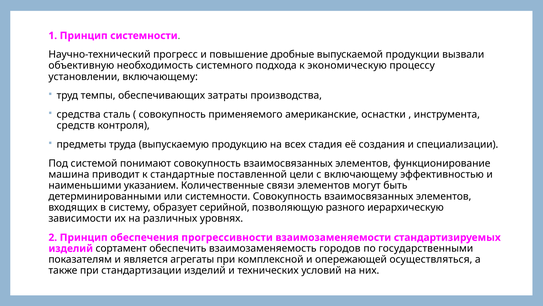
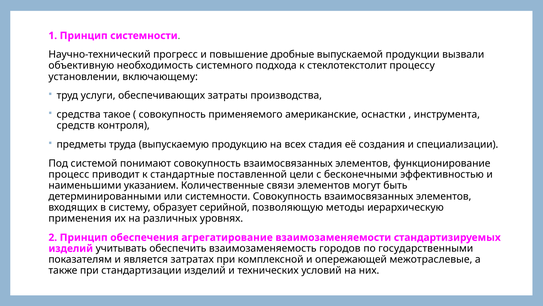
экономическую: экономическую -> стеклотекстолит (347, 66)
темпы: темпы -> услуги (98, 95)
сталь: сталь -> такое (117, 114)
машина: машина -> процесс (69, 174)
с включающему: включающему -> бесконечными (361, 174)
разного: разного -> методы (345, 207)
зависимости: зависимости -> применения (80, 218)
прогрессивности: прогрессивности -> агрегатирование (227, 237)
сортамент: сортамент -> учитывать (121, 248)
агрегаты: агрегаты -> затратах (192, 259)
осуществляться: осуществляться -> межотраслевые (431, 259)
